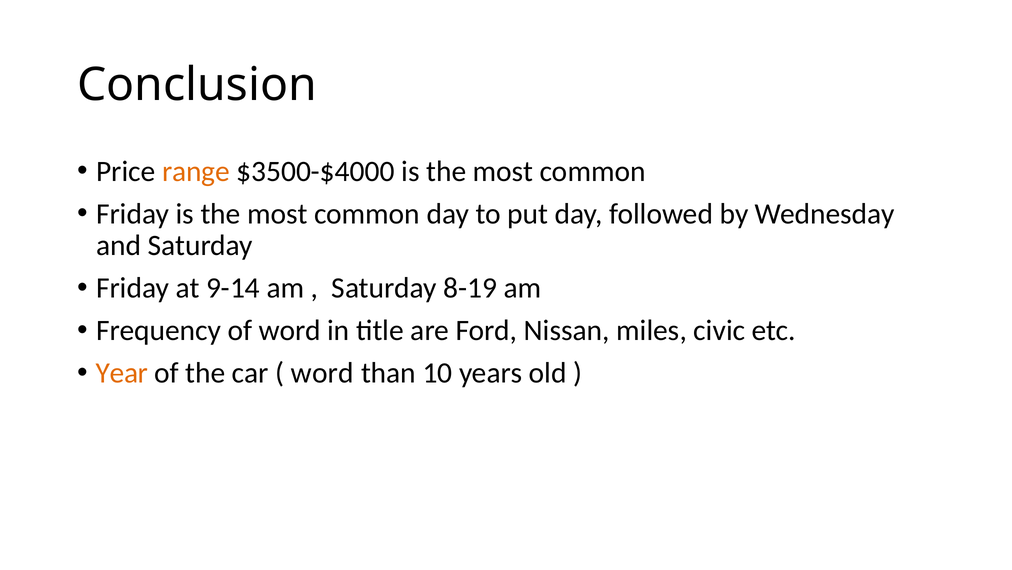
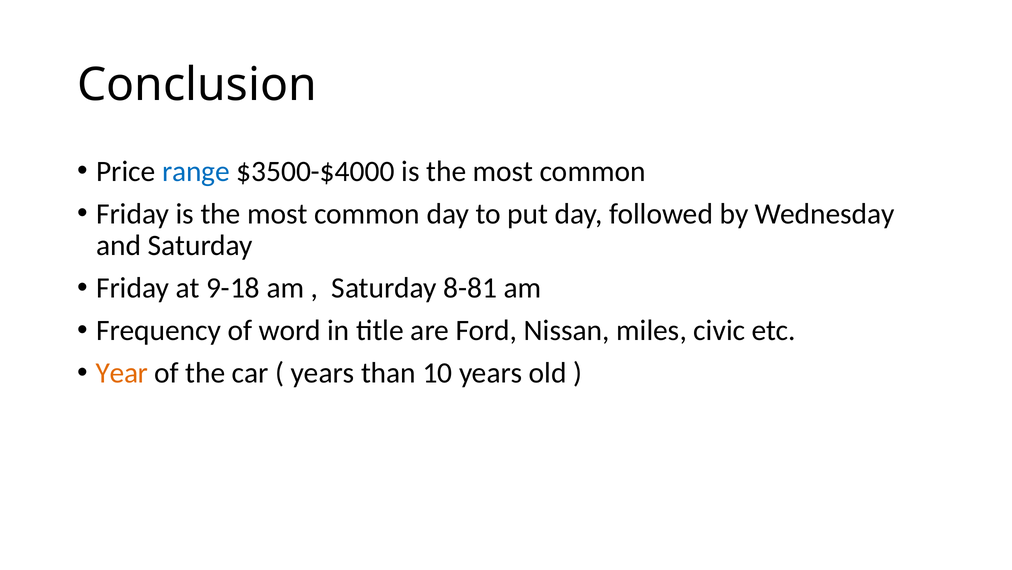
range colour: orange -> blue (196, 171)
9-14: 9-14 -> 9-18 (233, 288)
8-19: 8-19 -> 8-81 (470, 288)
word: word -> years (323, 373)
